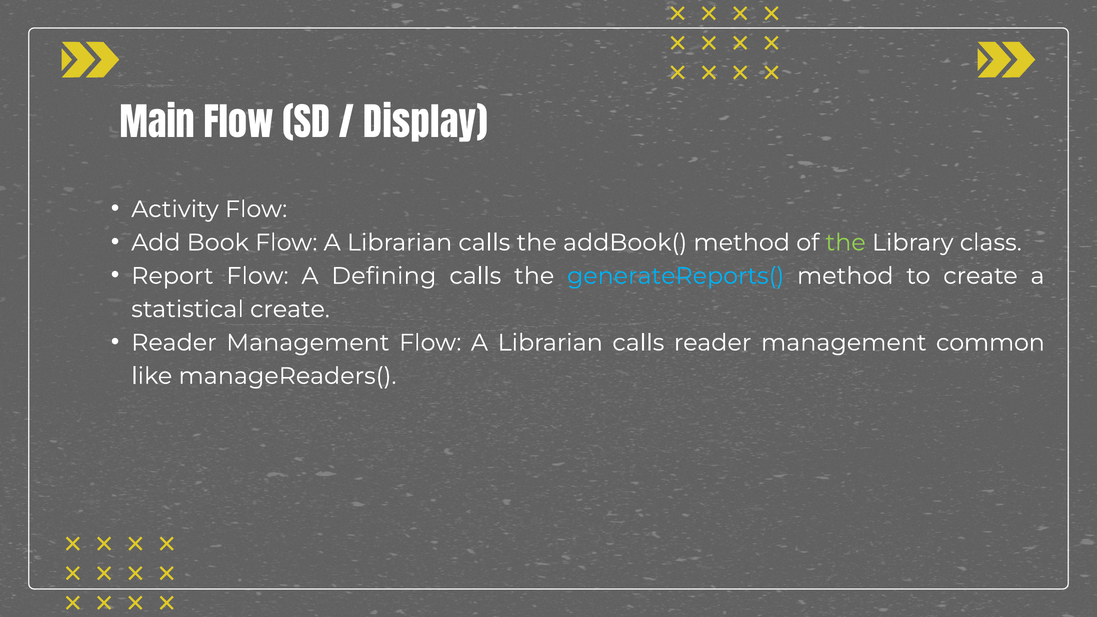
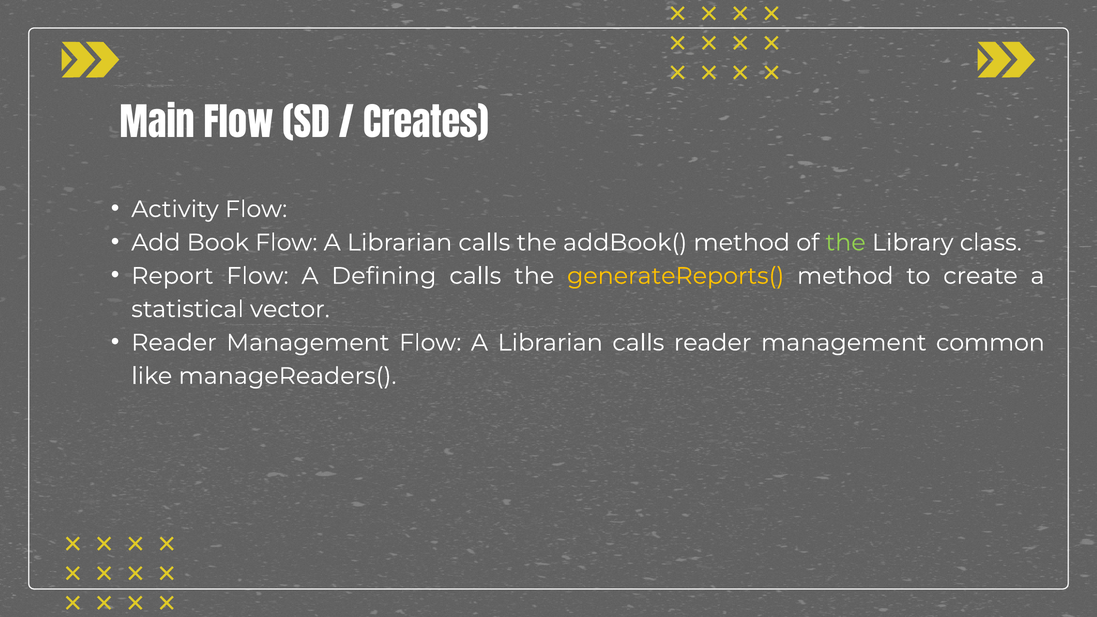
Display: Display -> Creates (426, 125)
generateReports( colour: light blue -> yellow (676, 276)
statistical create: create -> vector (290, 309)
